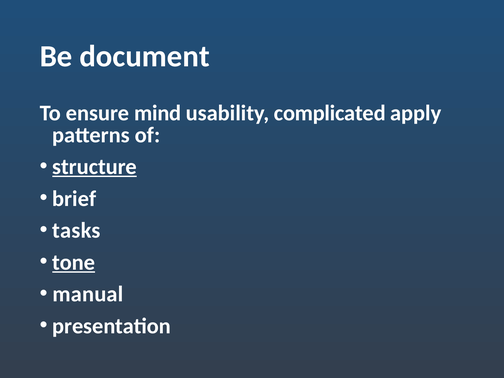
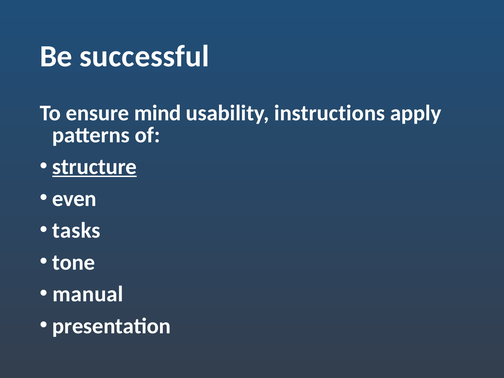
document: document -> successful (144, 56)
complicated: complicated -> instructions (330, 113)
brief: brief -> even (74, 199)
tone underline: present -> none (74, 262)
